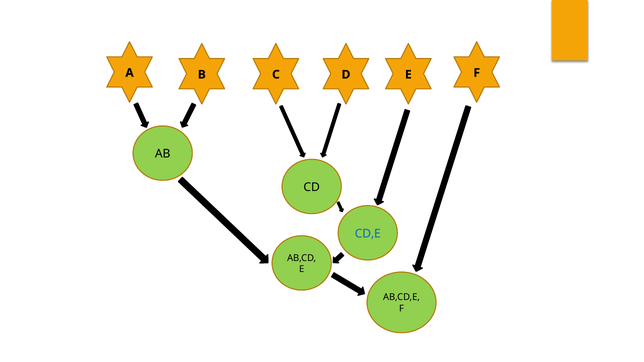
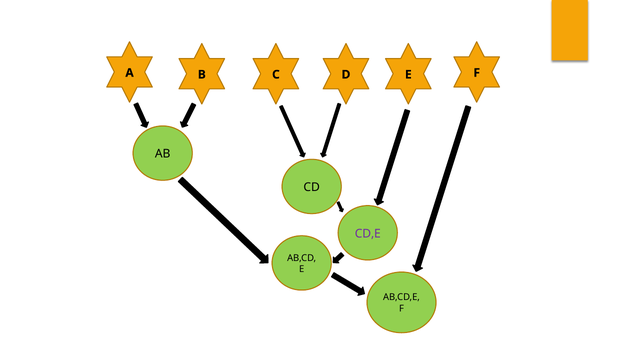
CD,E colour: blue -> purple (368, 234)
